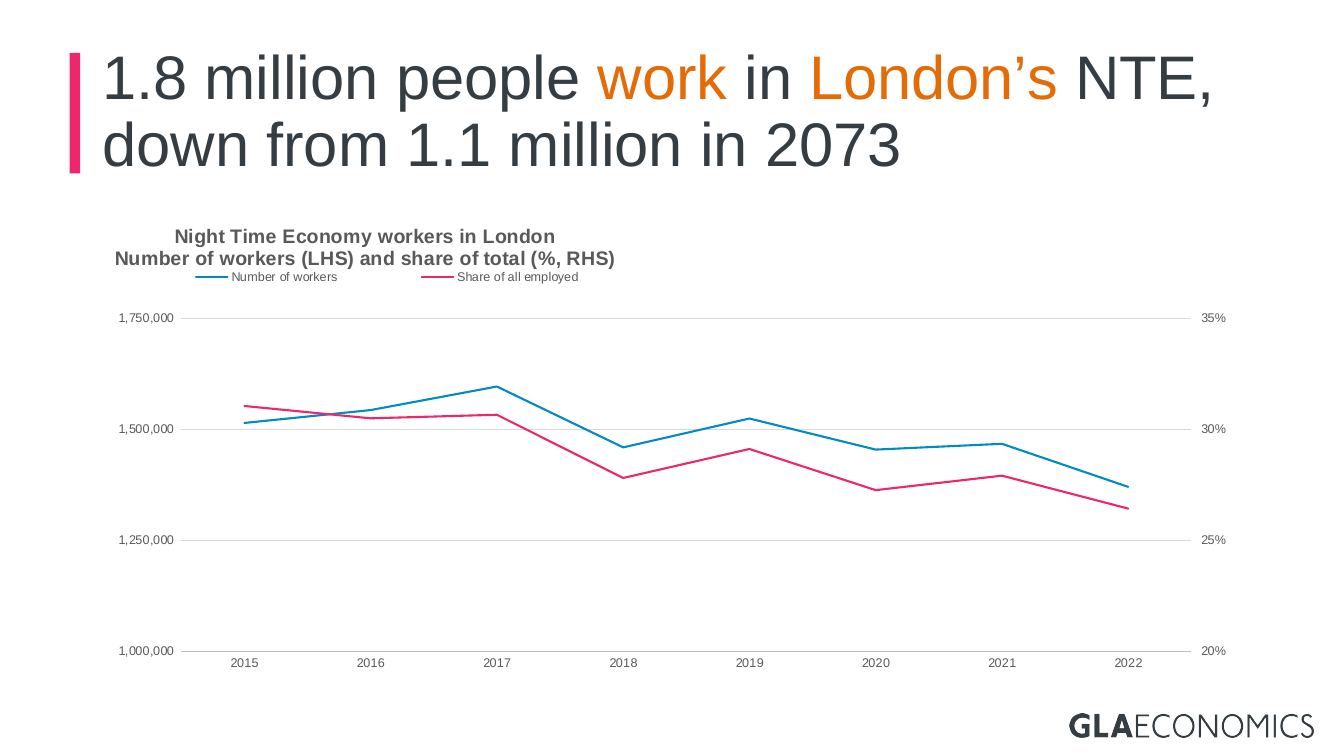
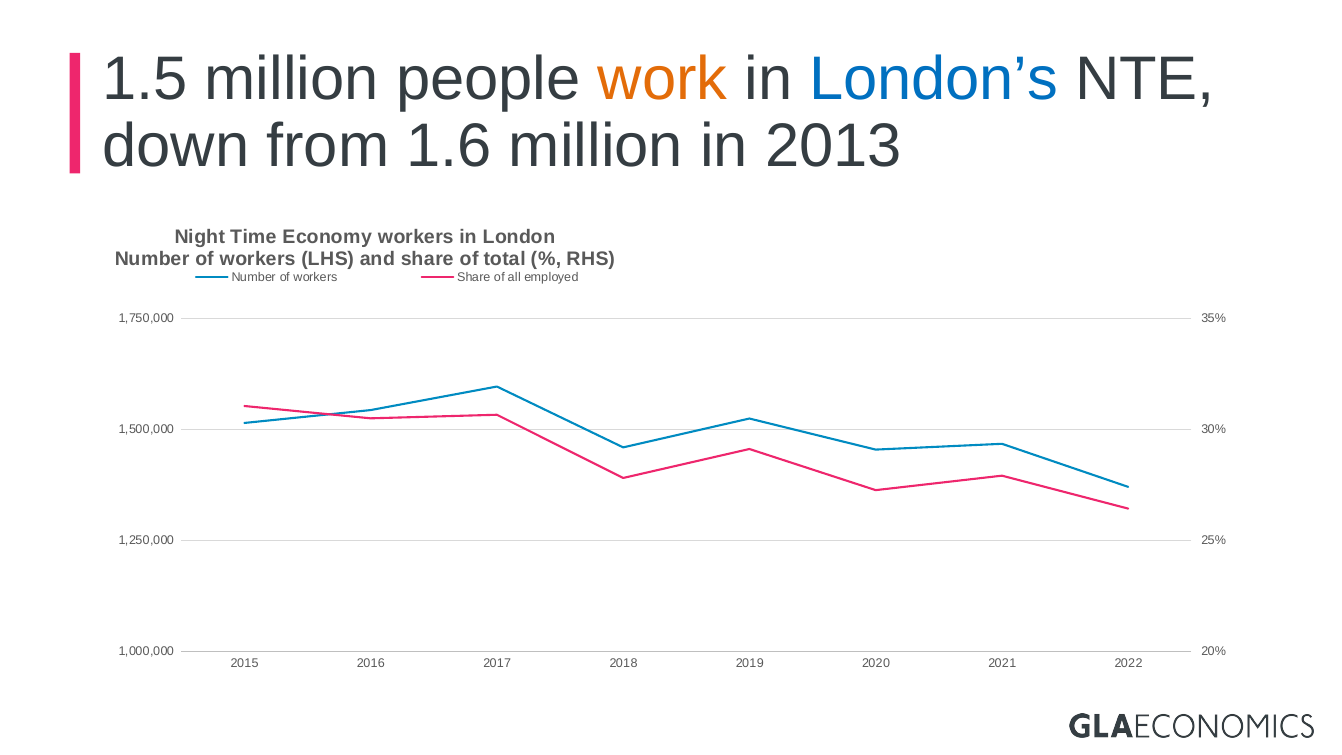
1.8: 1.8 -> 1.5 (145, 80)
London’s colour: orange -> blue (934, 80)
1.1: 1.1 -> 1.6 (449, 146)
2073: 2073 -> 2013 (833, 146)
